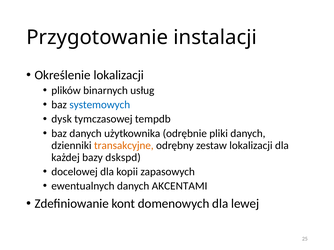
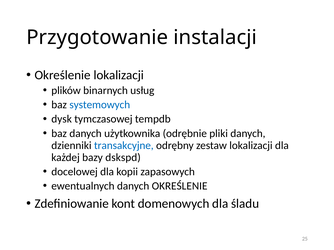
transakcyjne colour: orange -> blue (124, 146)
danych AKCENTAMI: AKCENTAMI -> OKREŚLENIE (180, 186)
lewej: lewej -> śladu (245, 204)
